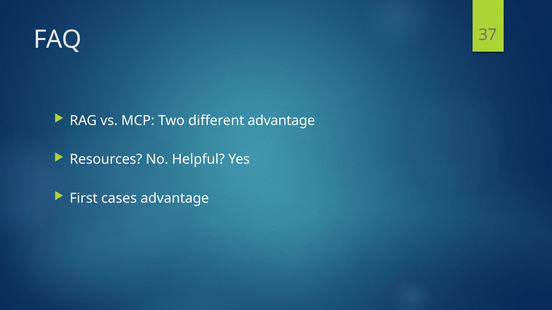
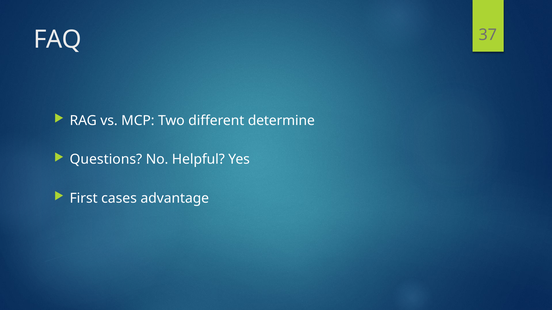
different advantage: advantage -> determine (281, 121)
Resources: Resources -> Questions (106, 160)
